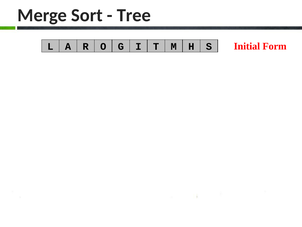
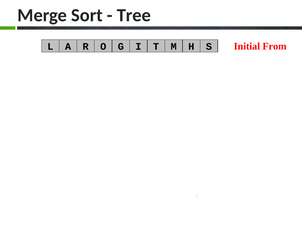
Form: Form -> From (275, 46)
